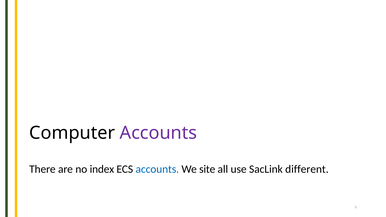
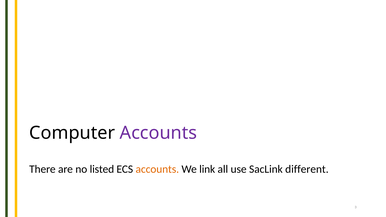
index: index -> listed (102, 169)
accounts colour: blue -> orange (157, 169)
site: site -> link (207, 169)
